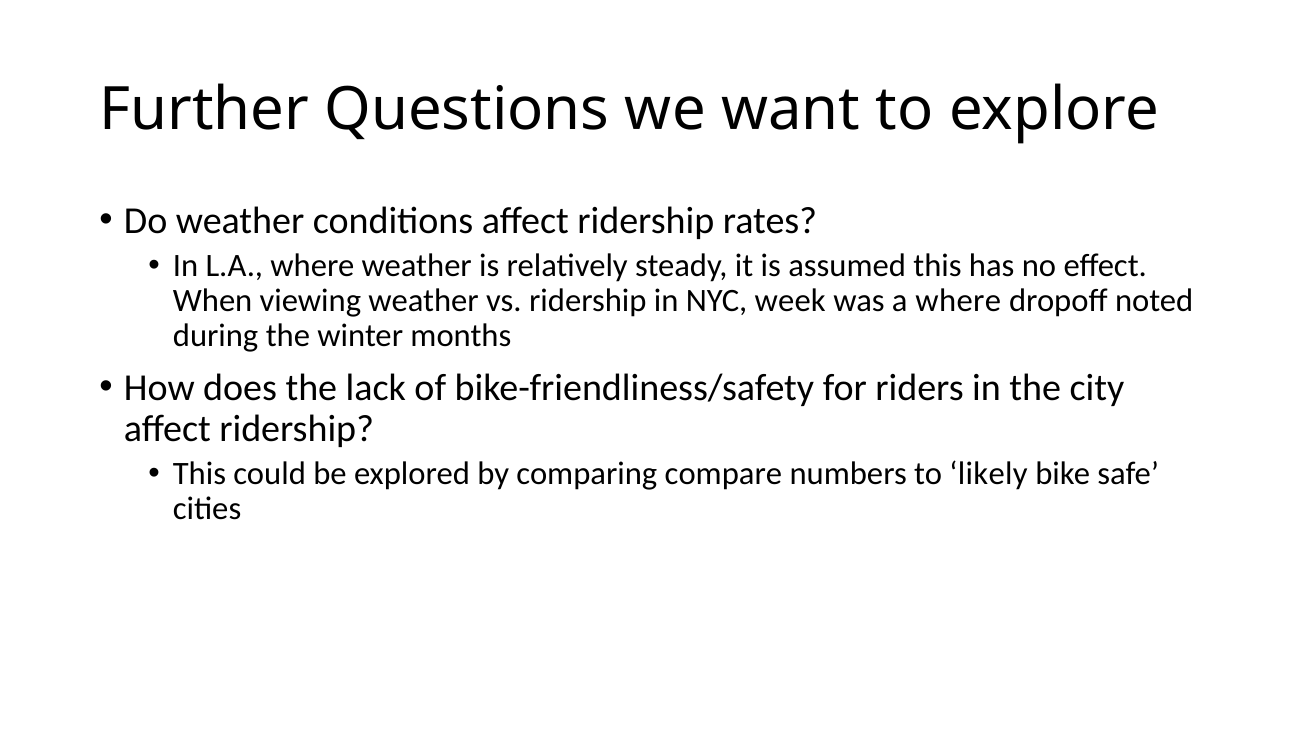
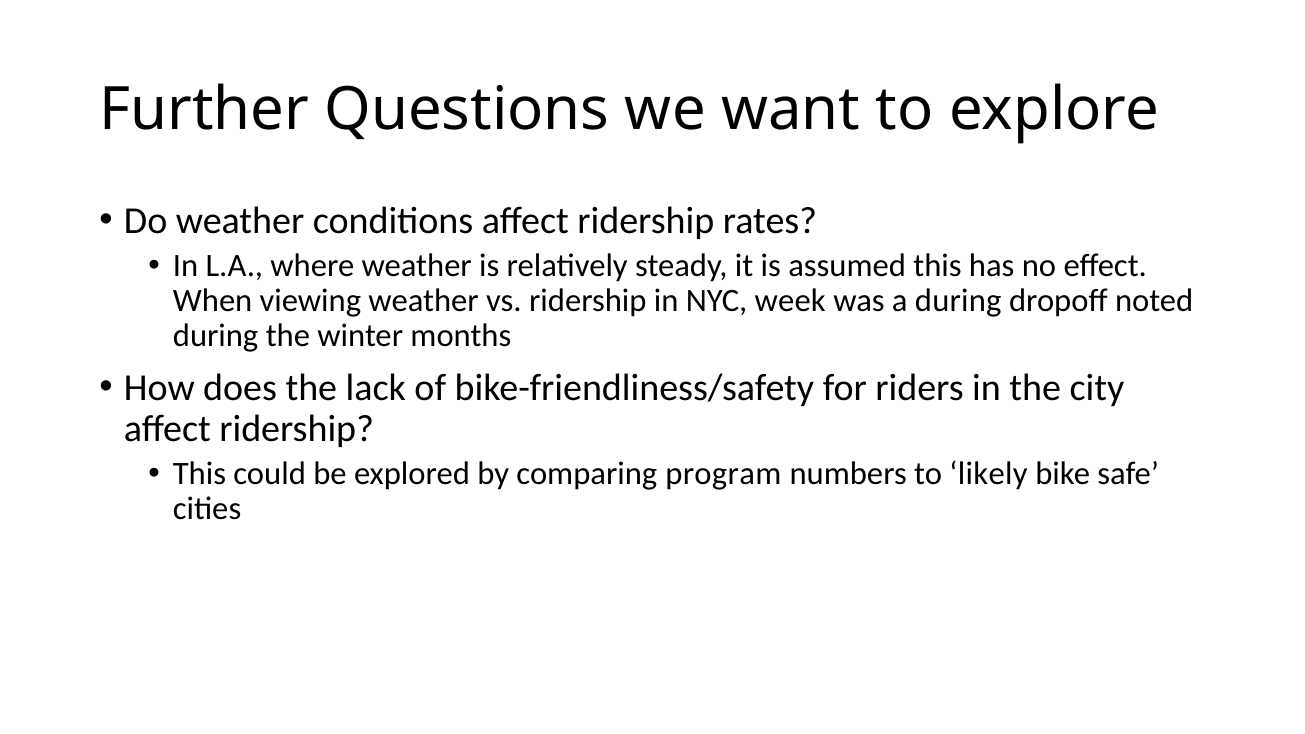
a where: where -> during (958, 301)
compare: compare -> program (723, 474)
